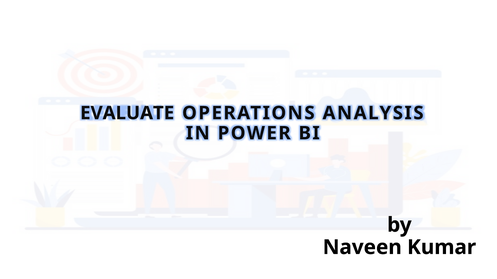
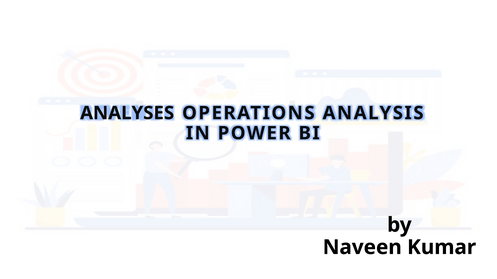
EVALUATE: EVALUATE -> ANALYSES (127, 113)
